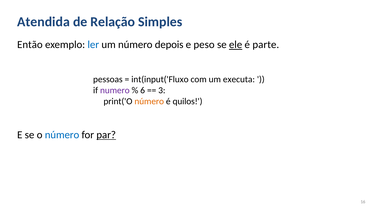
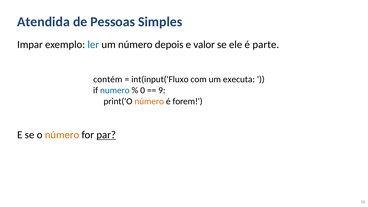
Relação: Relação -> Pessoas (113, 22)
Então: Então -> Impar (30, 45)
peso: peso -> valor (204, 45)
ele underline: present -> none (236, 45)
pessoas: pessoas -> contém (108, 79)
numero colour: purple -> blue (115, 90)
6: 6 -> 0 (143, 90)
3: 3 -> 9 (162, 90)
quilos: quilos -> forem (188, 101)
número colour: blue -> orange (62, 135)
